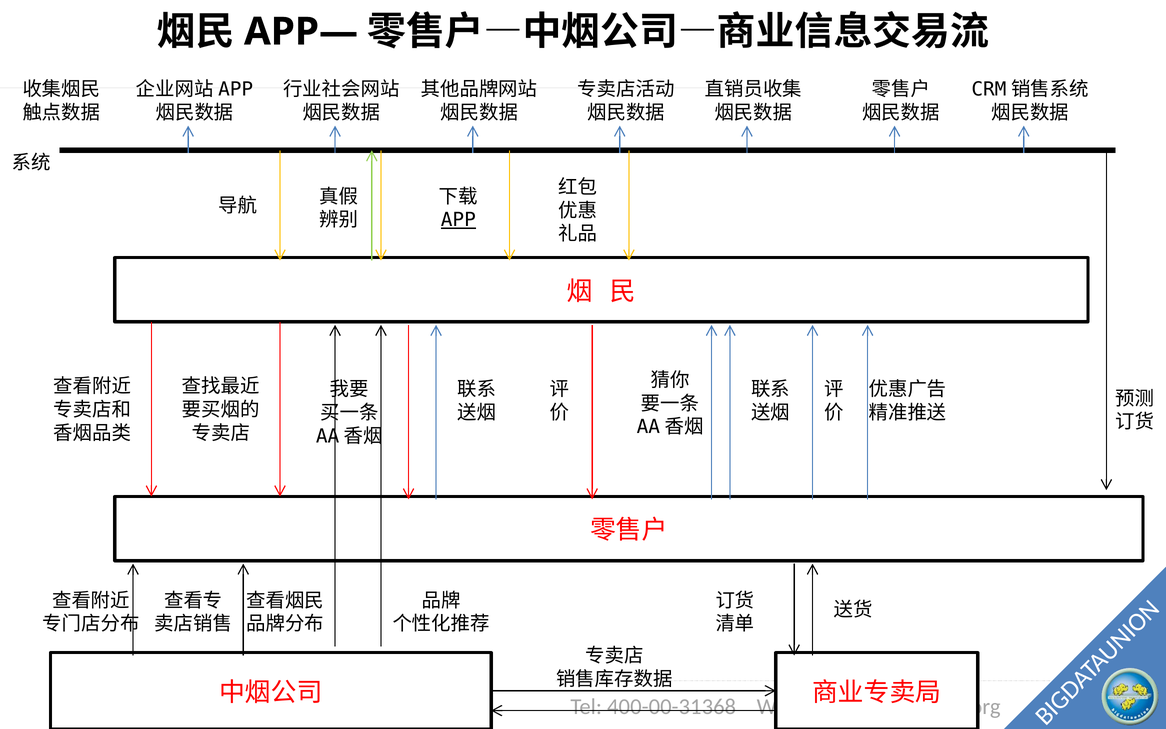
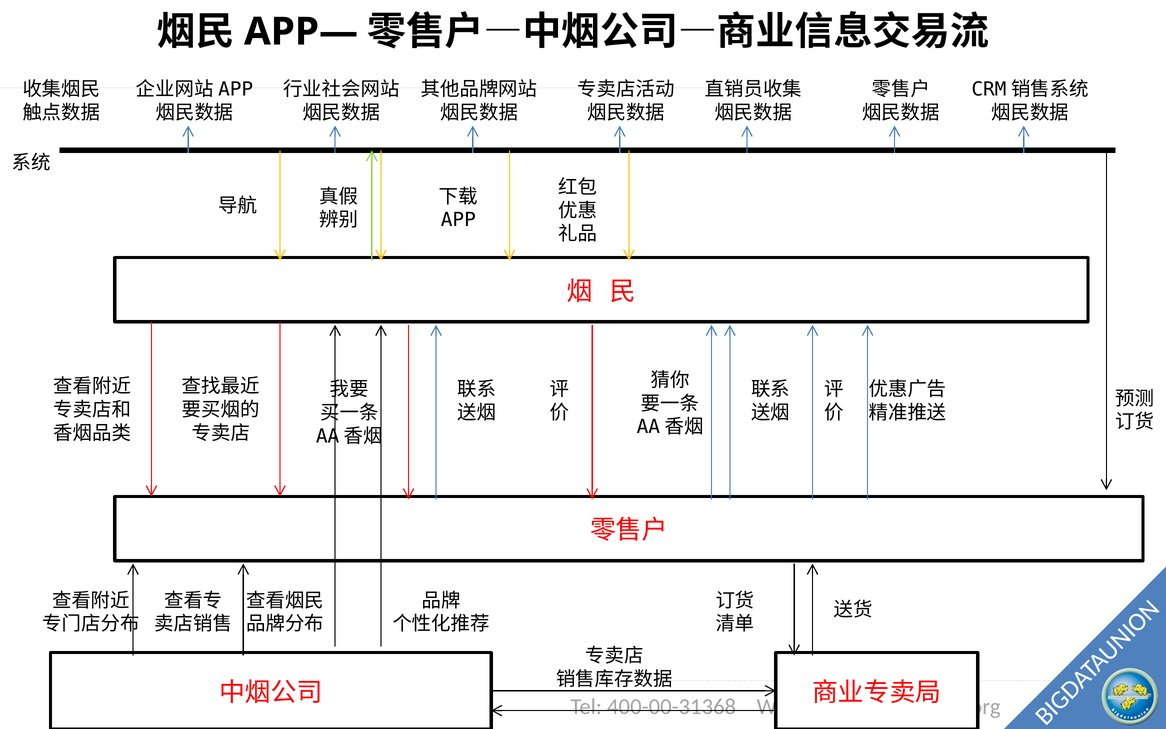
APP underline: present -> none (458, 220)
